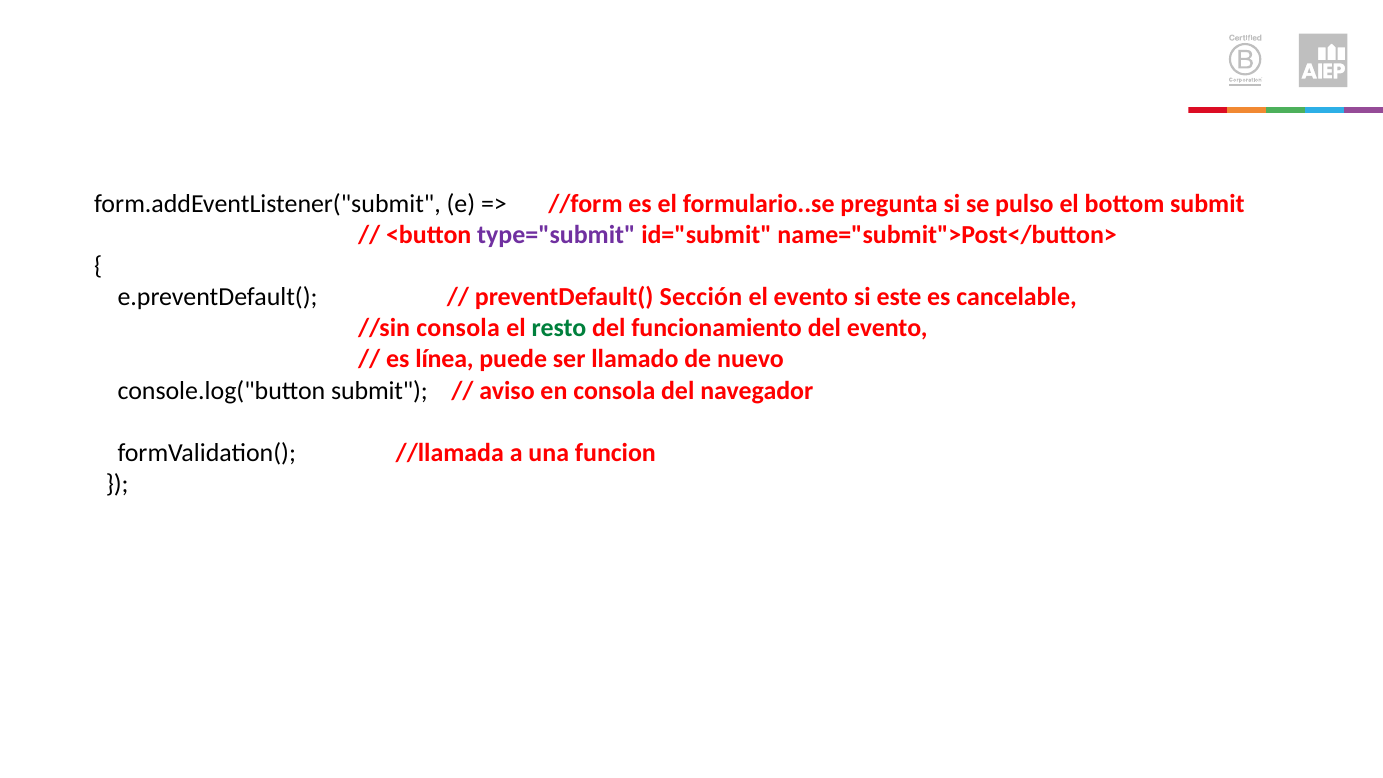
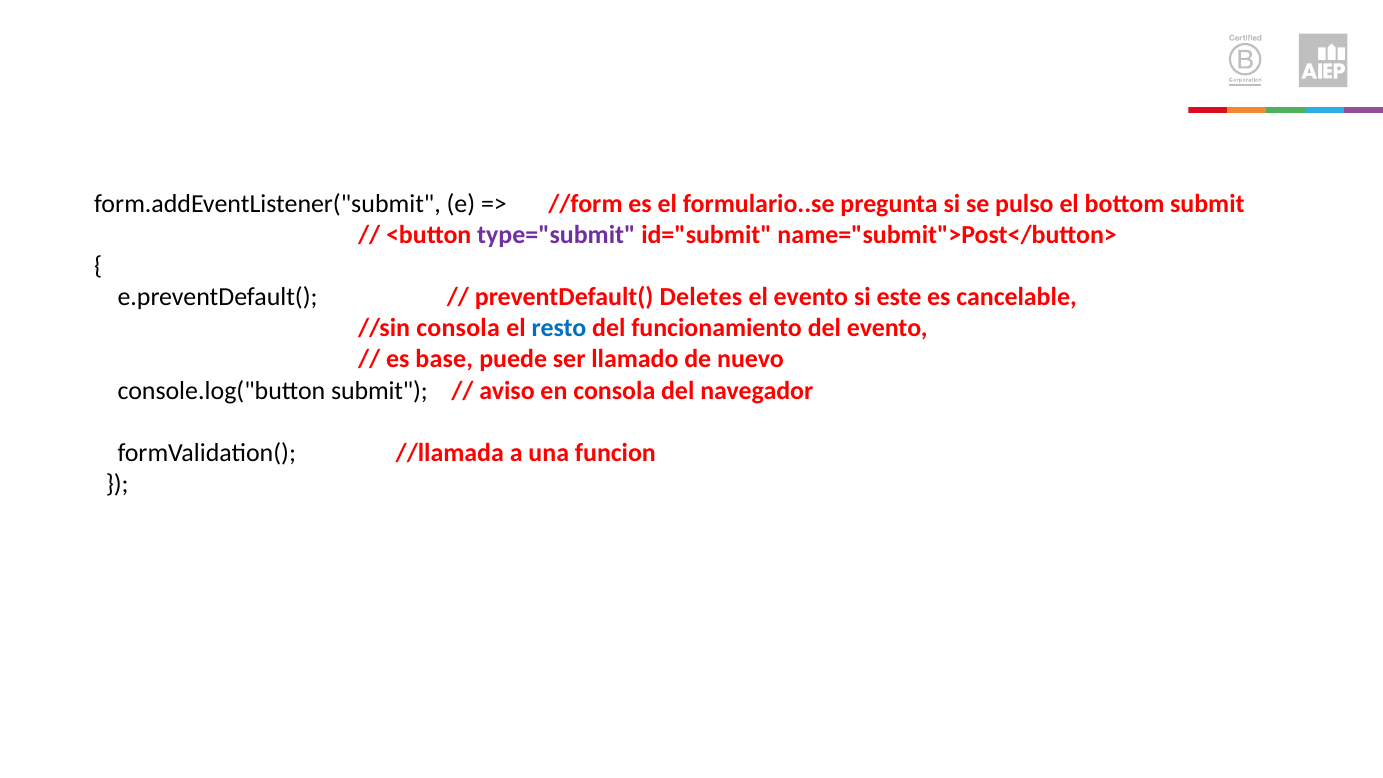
Sección: Sección -> Deletes (701, 297)
resto colour: green -> blue (559, 328)
línea: línea -> base (444, 359)
